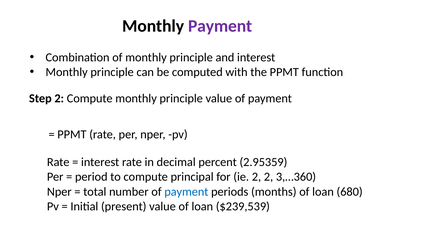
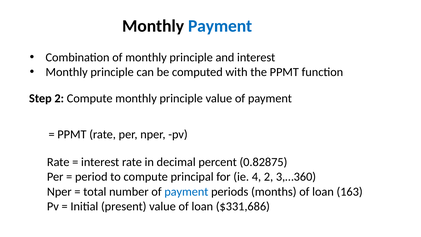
Payment colour: purple -> blue (220, 26)
2.95359: 2.95359 -> 0.82875 (263, 162)
ie 2: 2 -> 4 (256, 177)
680: 680 -> 163 (350, 191)
$239,539: $239,539 -> $331,686 (243, 206)
